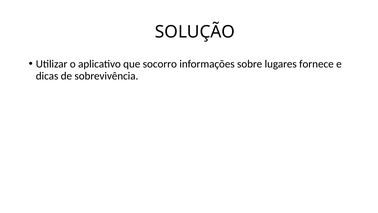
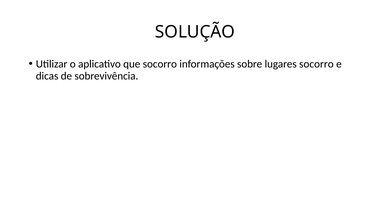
lugares fornece: fornece -> socorro (316, 64)
